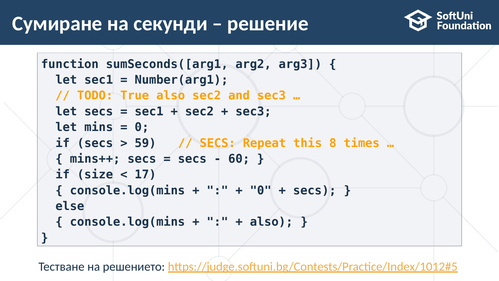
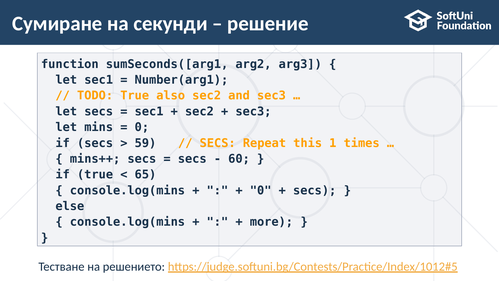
8: 8 -> 1 (333, 143)
if size: size -> true (95, 174)
17: 17 -> 65 (145, 174)
also: also -> more (271, 222)
